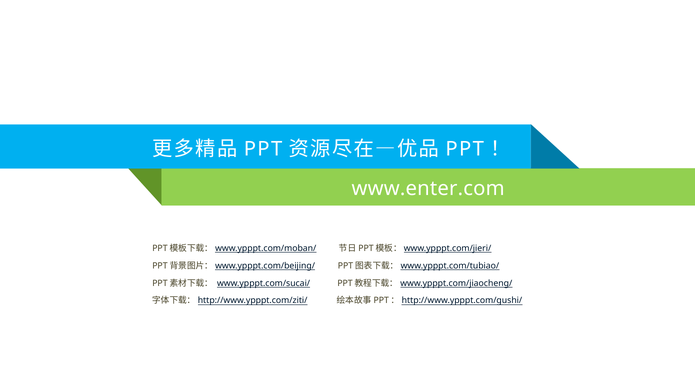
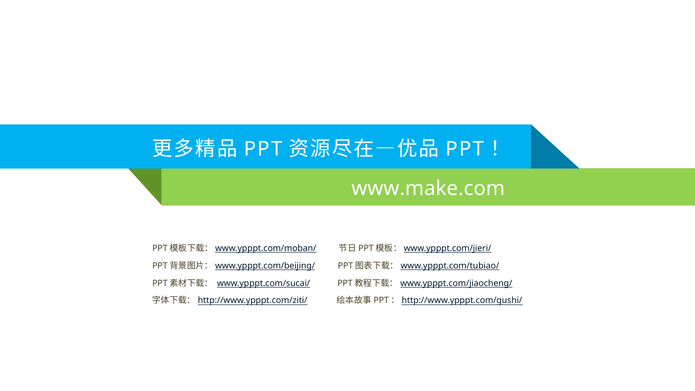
www.enter.com: www.enter.com -> www.make.com (428, 188)
